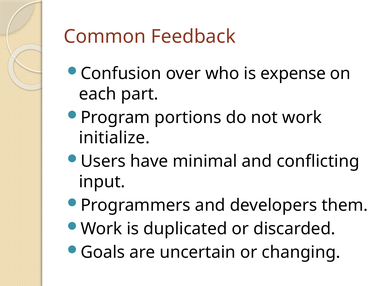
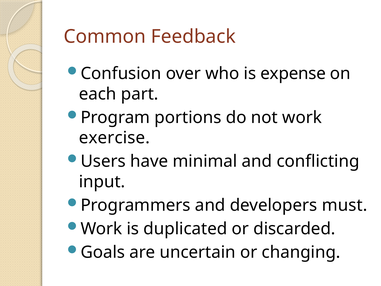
initialize: initialize -> exercise (114, 138)
them: them -> must (345, 205)
